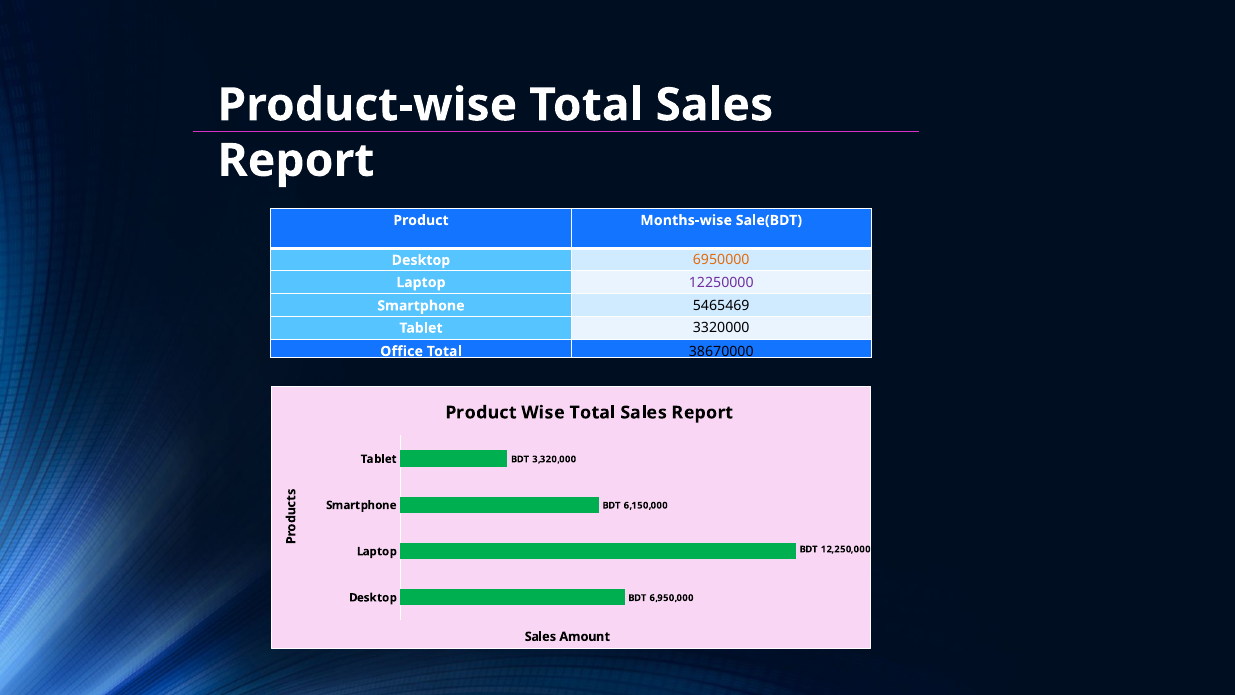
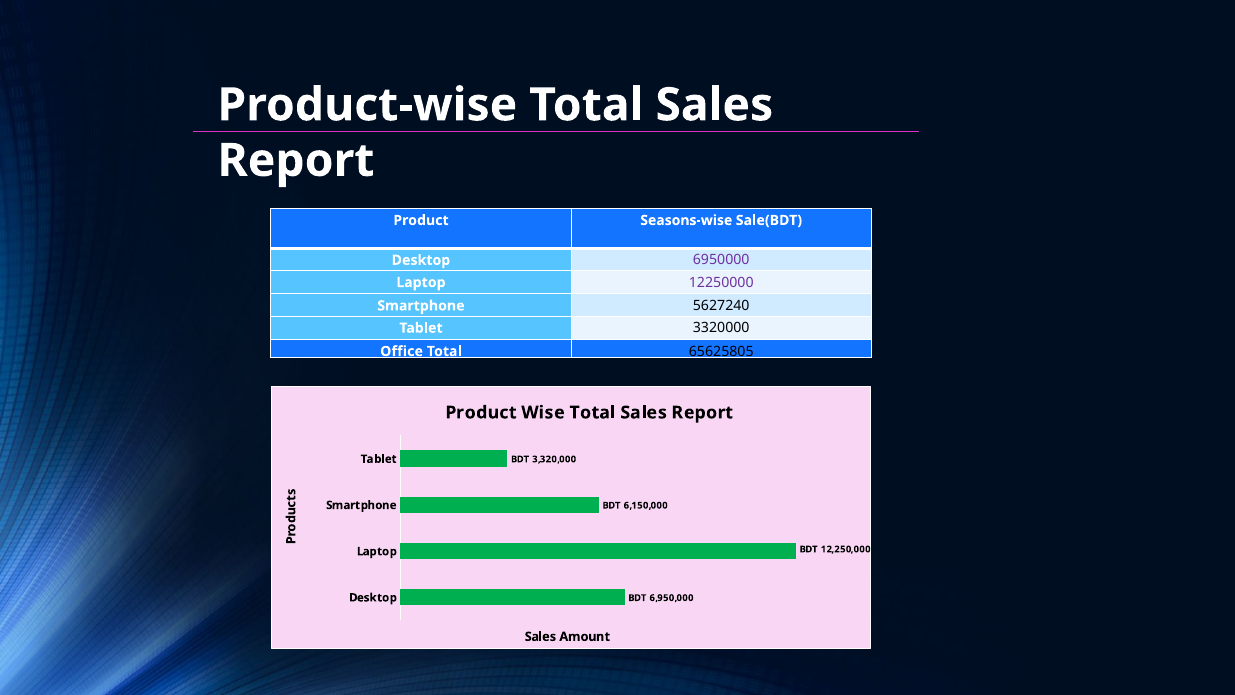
Months-wise: Months-wise -> Seasons-wise (686, 220)
6950000 colour: orange -> purple (721, 260)
5465469: 5465469 -> 5627240 (721, 306)
38670000: 38670000 -> 65625805 (721, 351)
